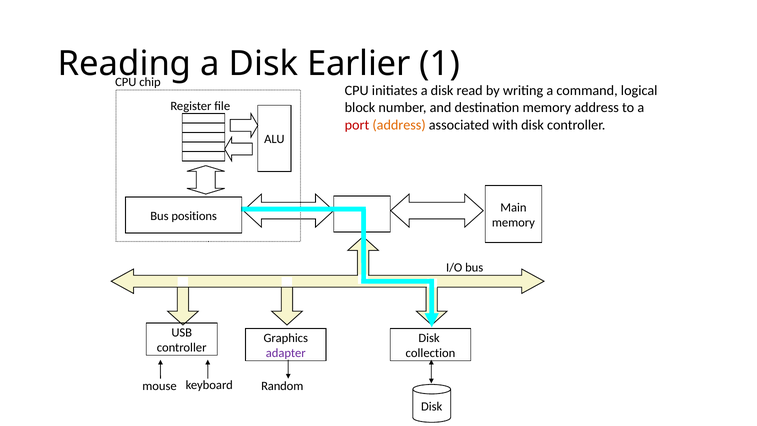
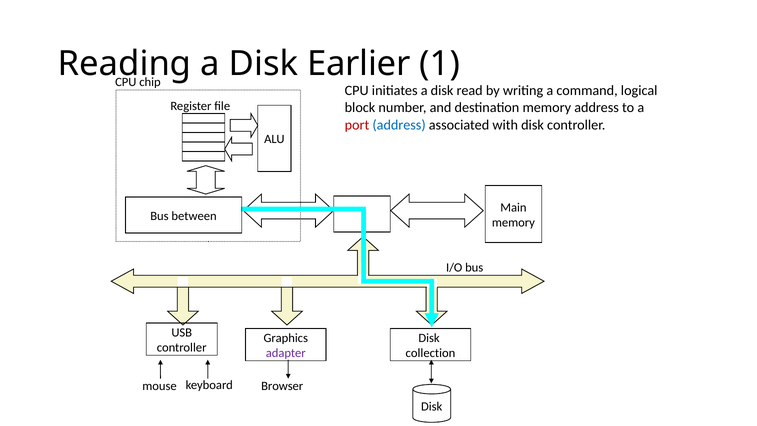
address colour: orange -> blue (399, 125)
positions: positions -> between (194, 216)
Random: Random -> Browser (282, 386)
